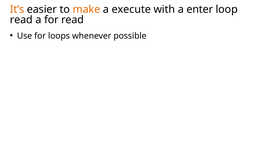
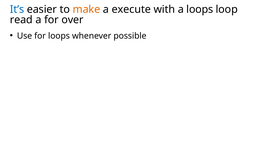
It’s colour: orange -> blue (17, 9)
a enter: enter -> loops (200, 9)
for read: read -> over (72, 20)
